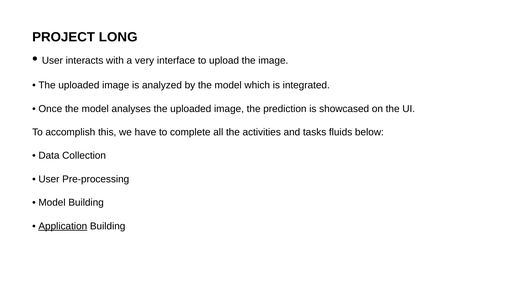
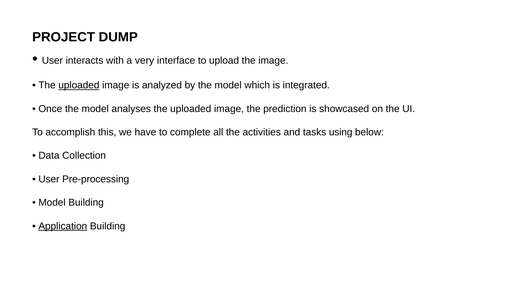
LONG: LONG -> DUMP (118, 37)
uploaded underline: none -> present (79, 85)
fluids: fluids -> using (341, 132)
